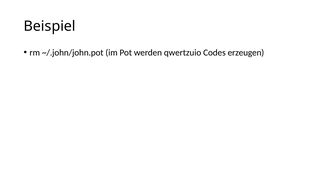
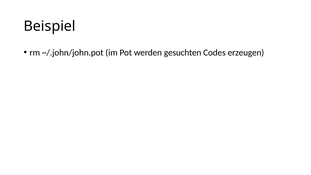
qwertzuio: qwertzuio -> gesuchten (183, 53)
